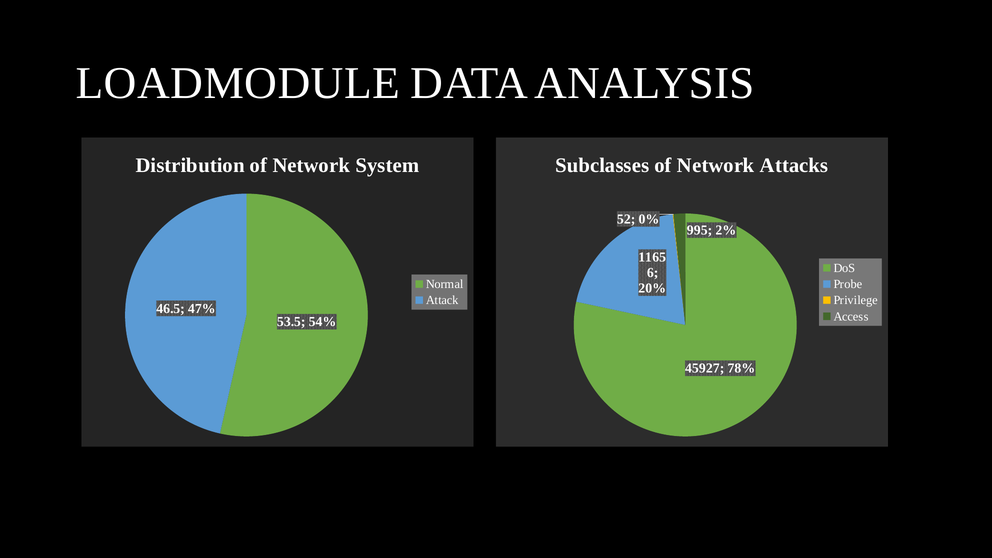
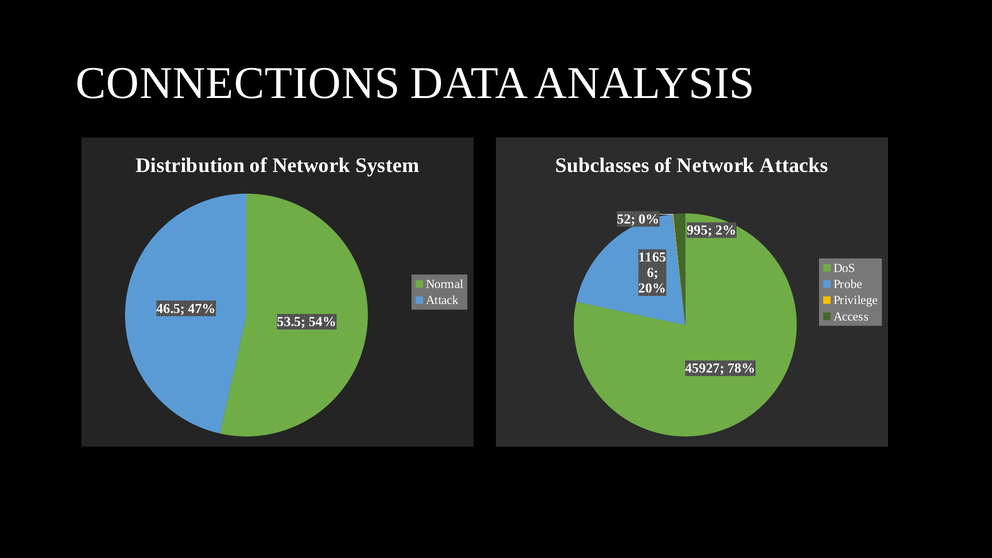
LOADMODULE: LOADMODULE -> CONNECTIONS (238, 83)
